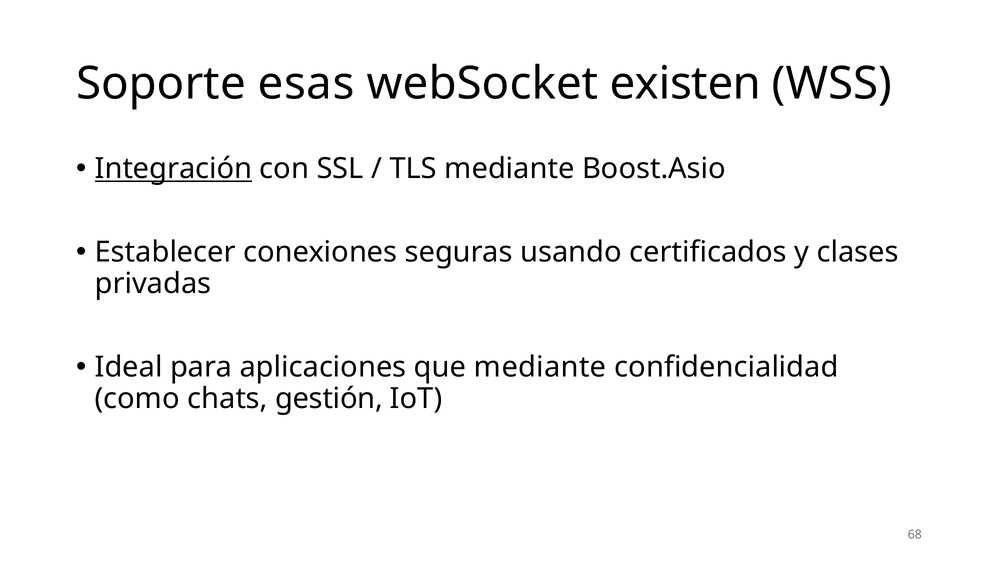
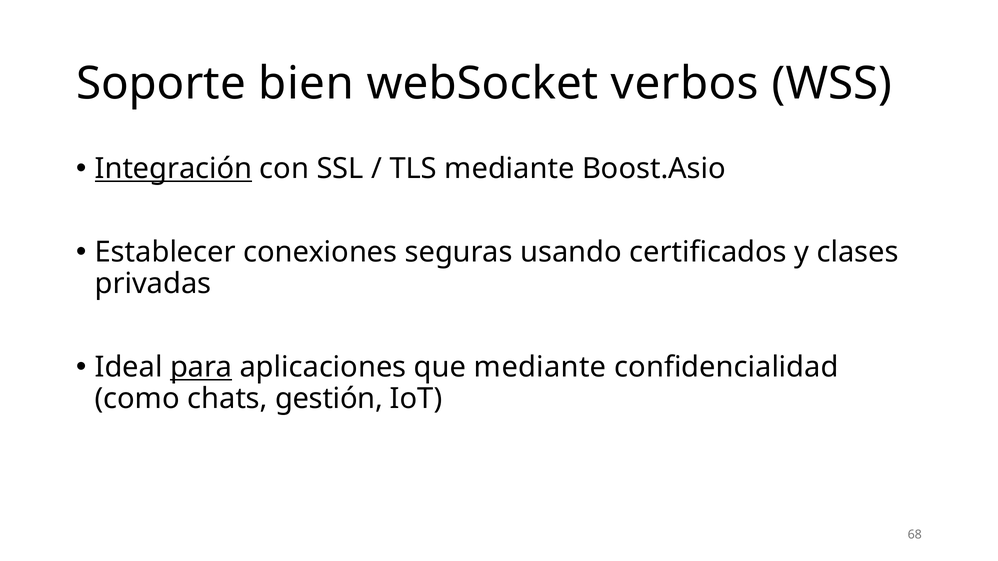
esas: esas -> bien (306, 84)
existen: existen -> verbos (685, 84)
para underline: none -> present (201, 368)
